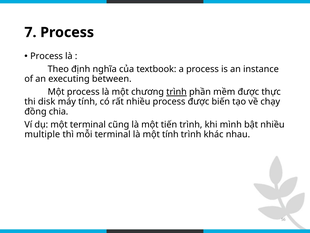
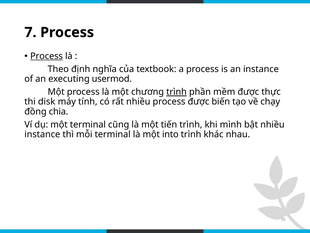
Process underline: none -> present (47, 56)
between: between -> usermod (112, 79)
multiple: multiple -> instance (42, 134)
một tính: tính -> into (170, 134)
